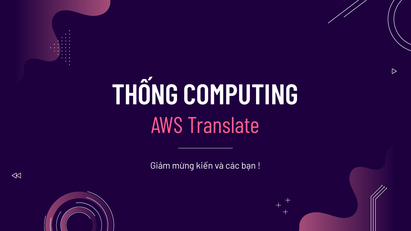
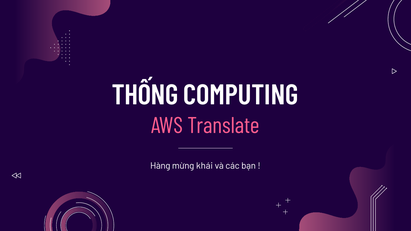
Giảm: Giảm -> Hàng (160, 166)
kiến: kiến -> khái (204, 166)
